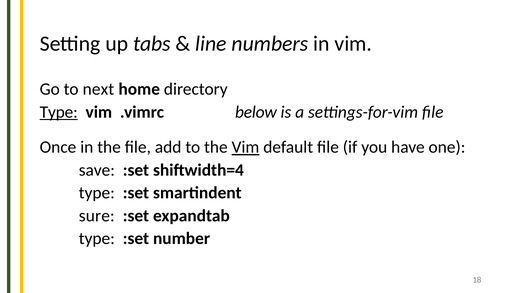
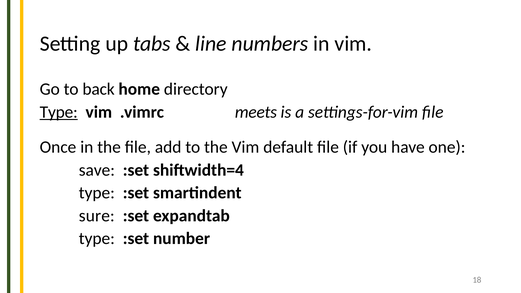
next: next -> back (99, 89)
below: below -> meets (256, 112)
Vim underline: present -> none (245, 147)
